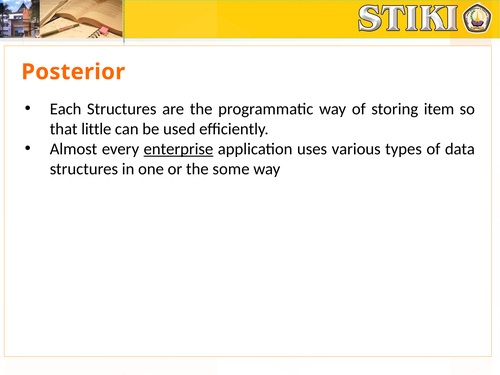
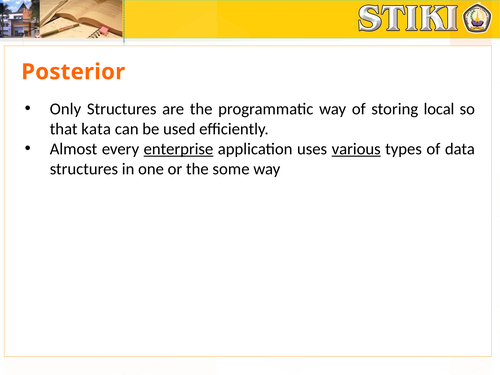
Each: Each -> Only (65, 109)
item: item -> local (439, 109)
little: little -> kata (96, 129)
various underline: none -> present (356, 149)
